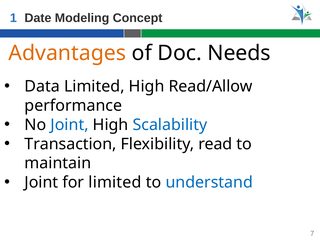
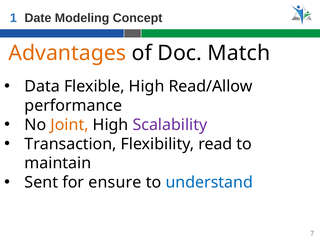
Needs: Needs -> Match (239, 53)
Data Limited: Limited -> Flexible (94, 86)
Joint colour: blue -> orange (70, 125)
Scalability colour: blue -> purple (170, 125)
Joint: Joint -> Sent (41, 182)
for limited: limited -> ensure (115, 182)
